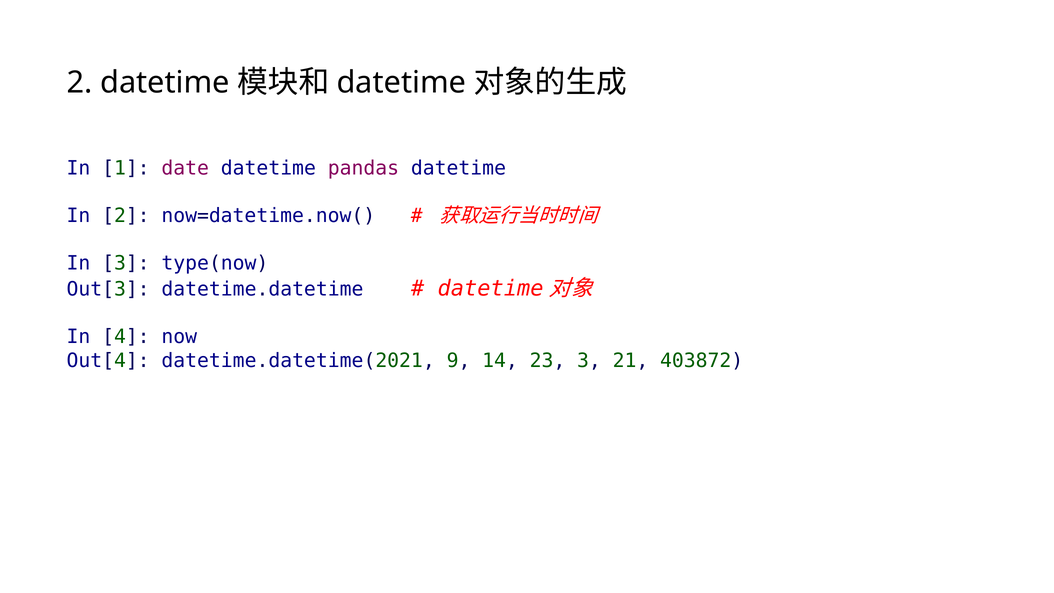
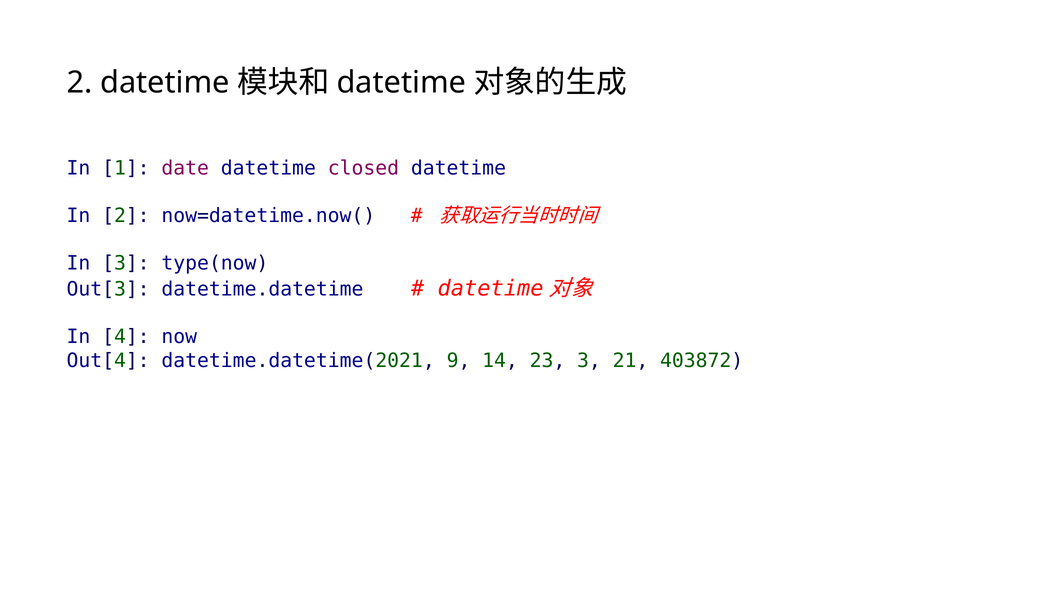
pandas: pandas -> closed (363, 168)
